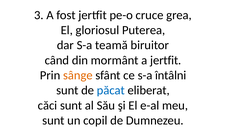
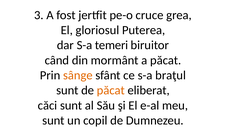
teamă: teamă -> temeri (112, 45)
a jertfit: jertfit -> păcat (166, 60)
întâlni: întâlni -> braţul (171, 75)
păcat colour: blue -> orange (111, 90)
